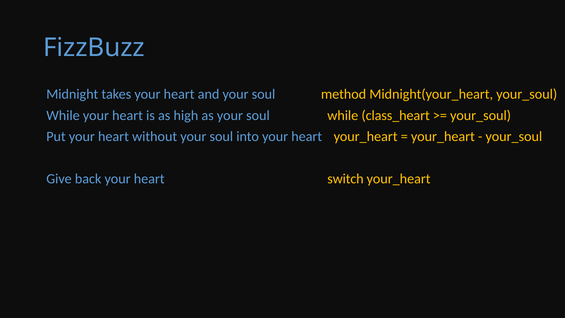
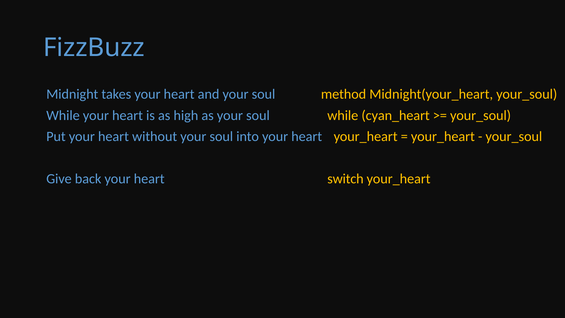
class_heart: class_heart -> cyan_heart (396, 115)
